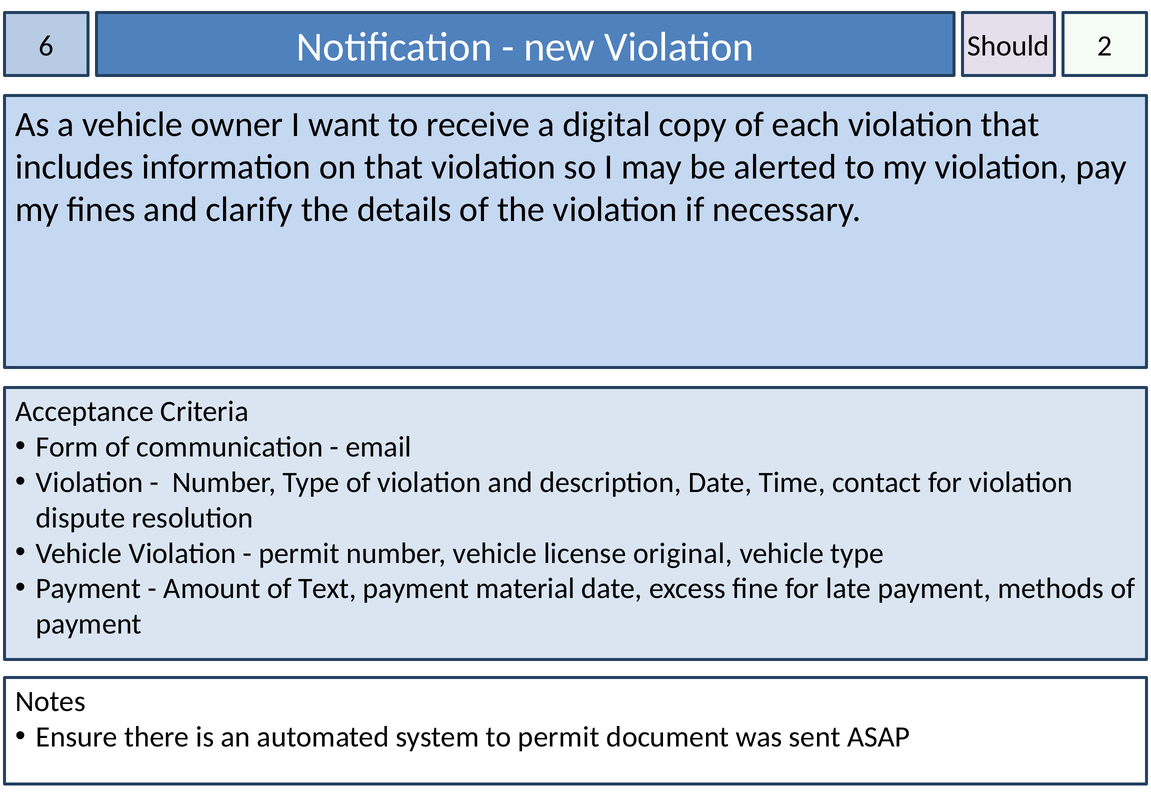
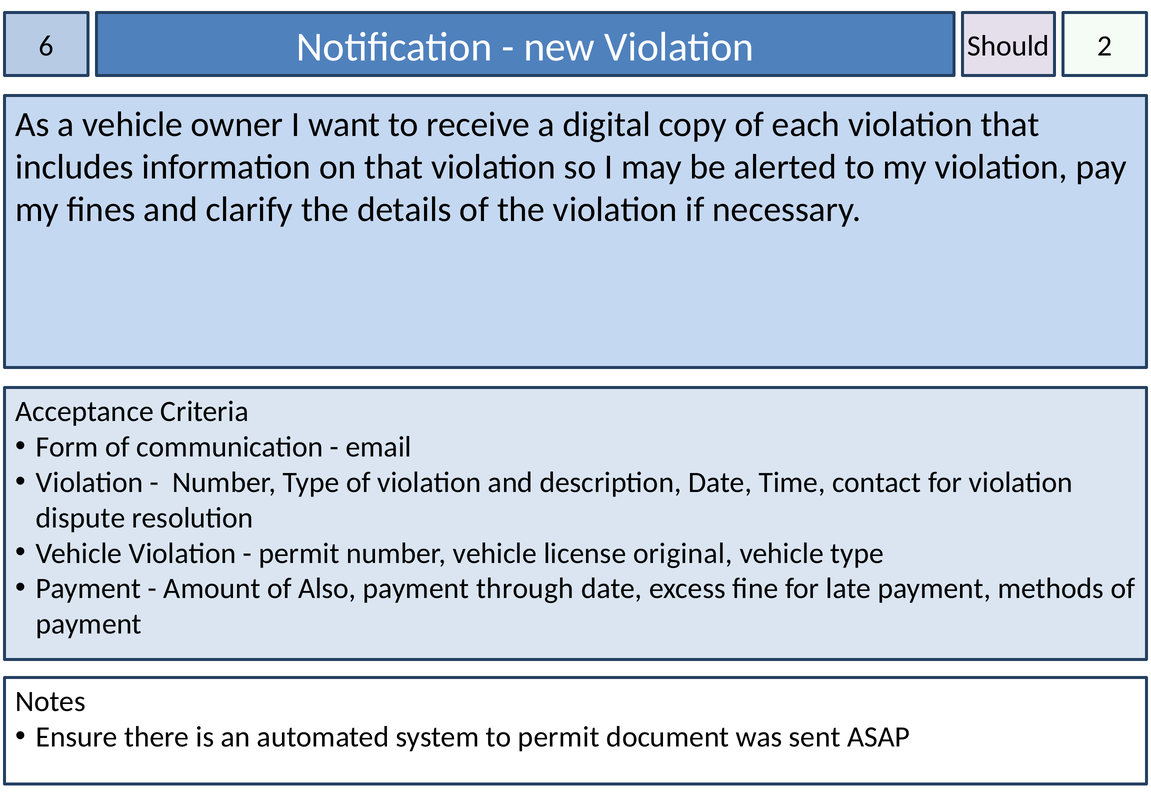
Text: Text -> Also (327, 589)
material: material -> through (525, 589)
